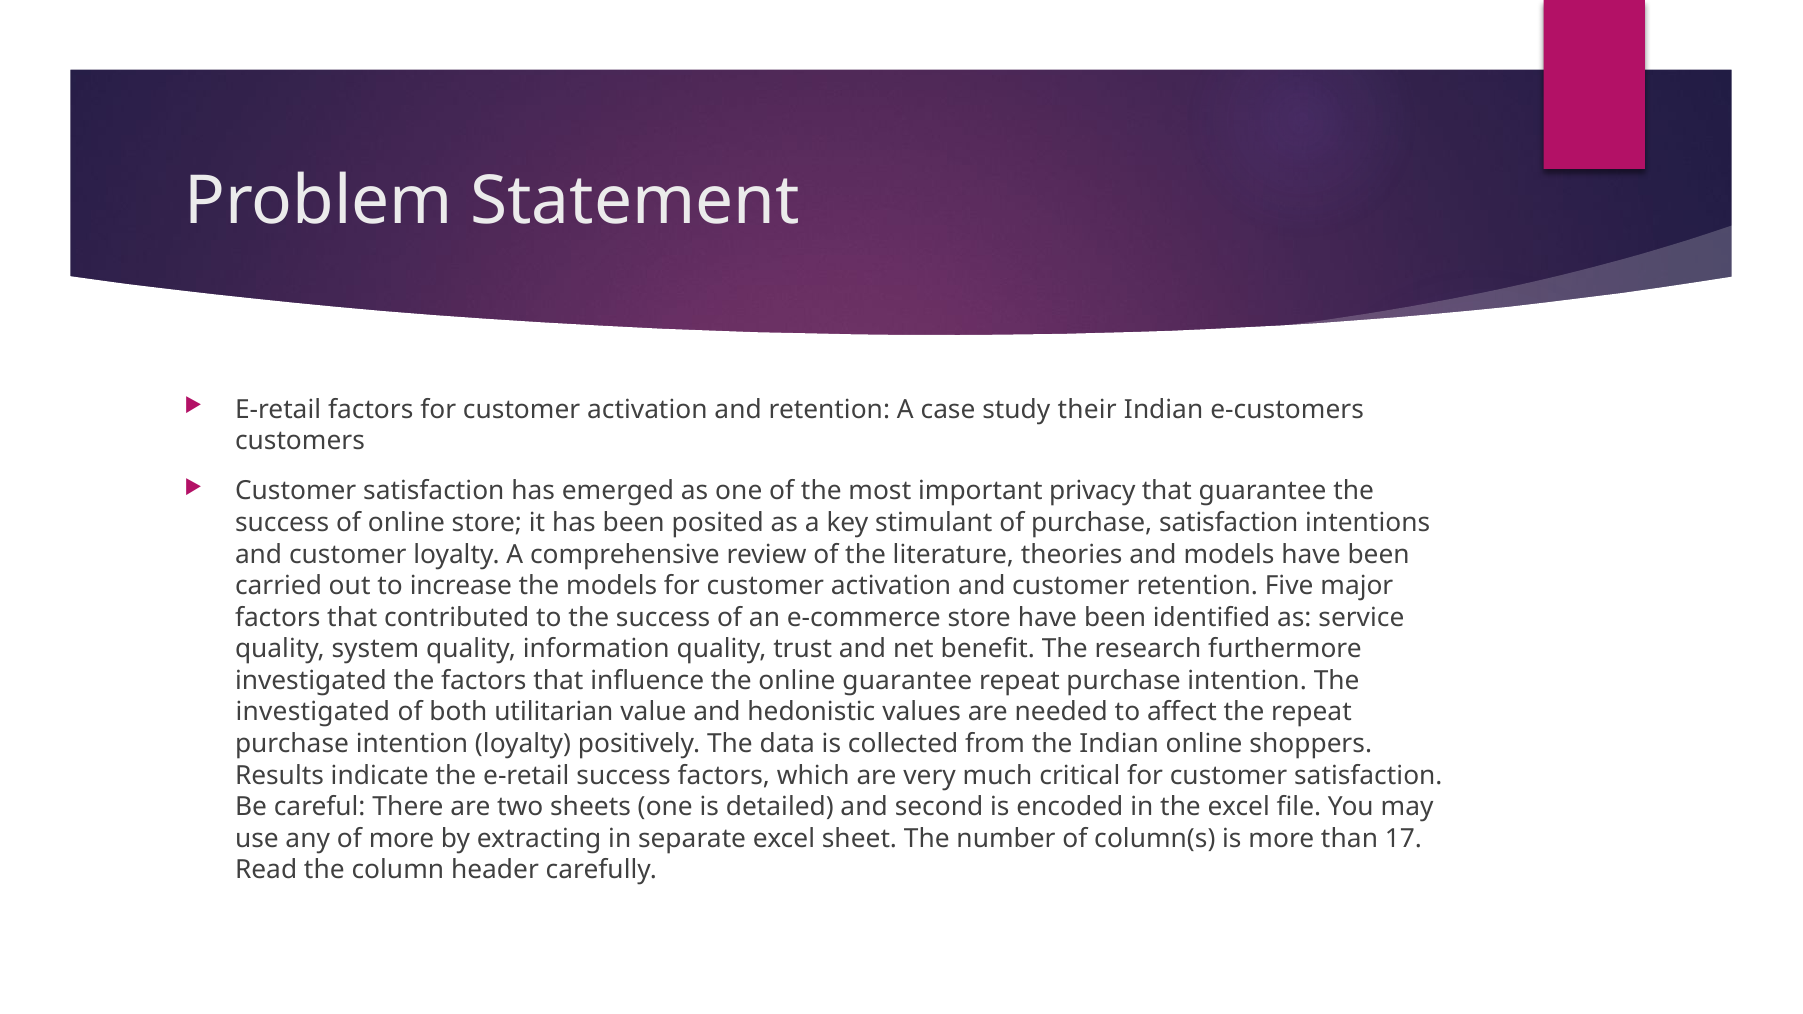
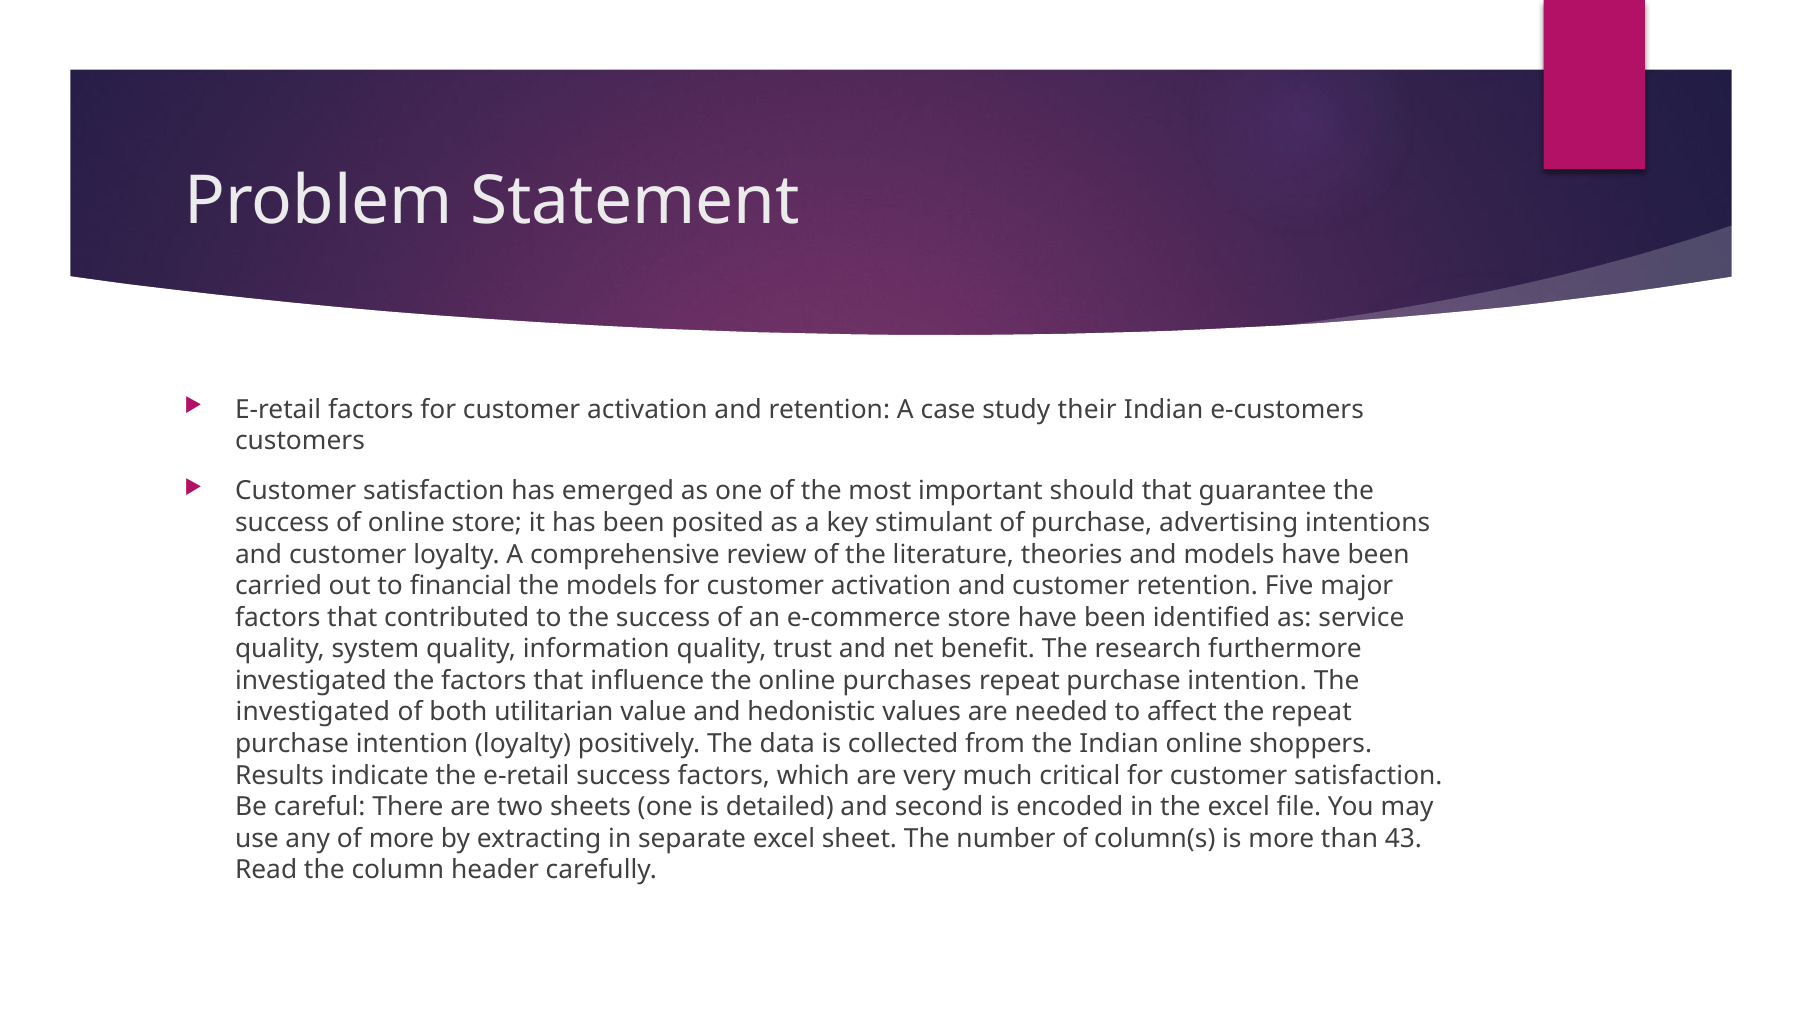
privacy: privacy -> should (1092, 491)
purchase satisfaction: satisfaction -> advertising (1229, 523)
increase: increase -> financial (461, 586)
online guarantee: guarantee -> purchases (907, 681)
17: 17 -> 43 (1403, 839)
